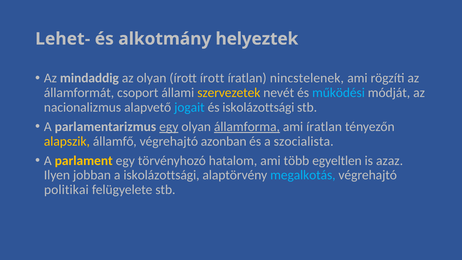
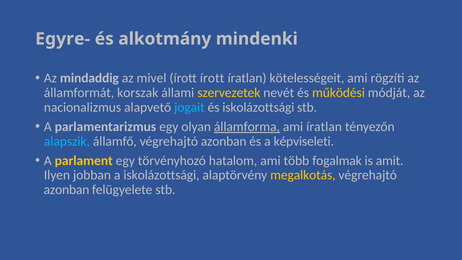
Lehet-: Lehet- -> Egyre- (63, 39)
helyeztek: helyeztek -> mindenki (257, 39)
az olyan: olyan -> mivel (152, 78)
nincstelenek: nincstelenek -> kötelességeit (307, 78)
csoport: csoport -> korszak (138, 93)
működési colour: light blue -> yellow (338, 93)
egy underline: present -> none (169, 127)
alapszik colour: yellow -> light blue (67, 141)
szocialista: szocialista -> képviseleti (304, 141)
egyeltlen: egyeltlen -> fogalmak (337, 161)
azaz: azaz -> amit (390, 161)
megalkotás colour: light blue -> yellow (303, 175)
politikai: politikai -> azonban (67, 190)
